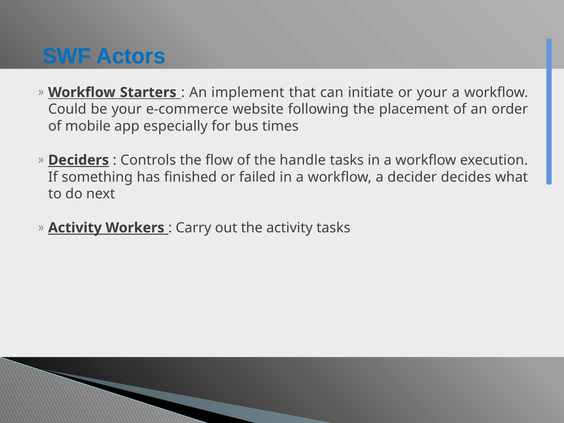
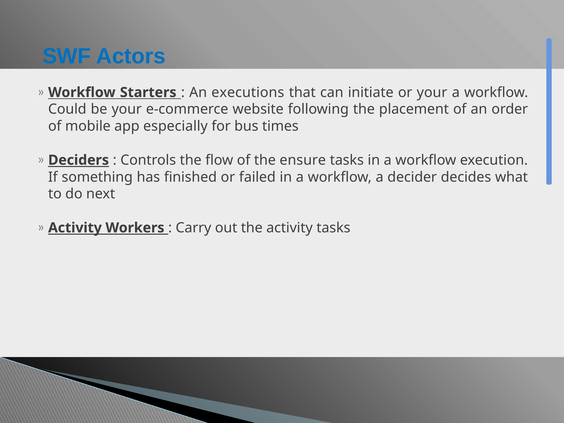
implement: implement -> executions (248, 92)
handle: handle -> ensure (303, 160)
